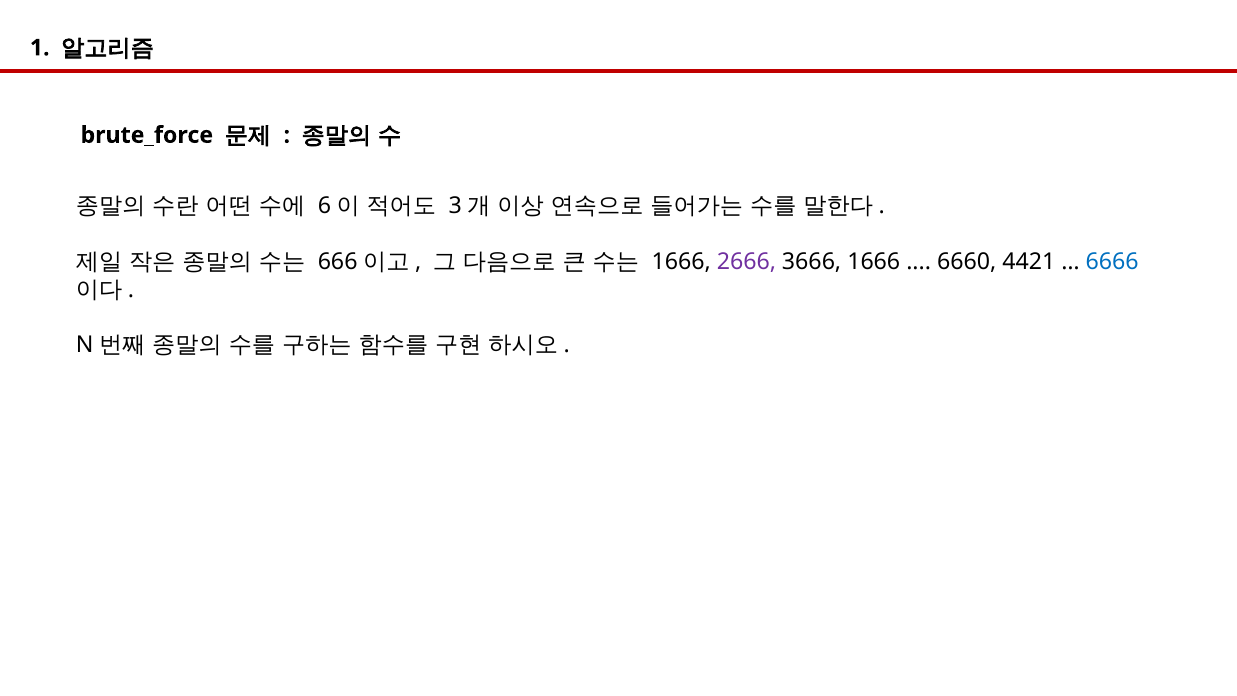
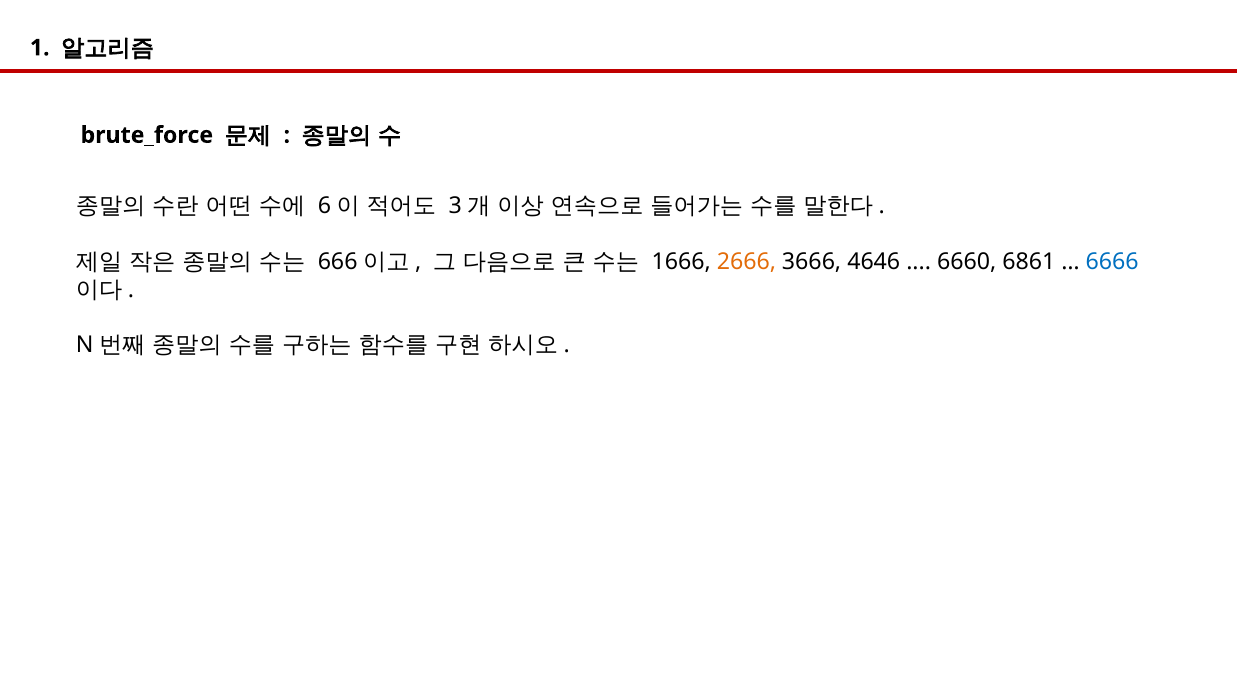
2666 colour: purple -> orange (746, 262)
3666 1666: 1666 -> 4646 (874, 262)
4421: 4421 -> 6861 (1029, 262)
